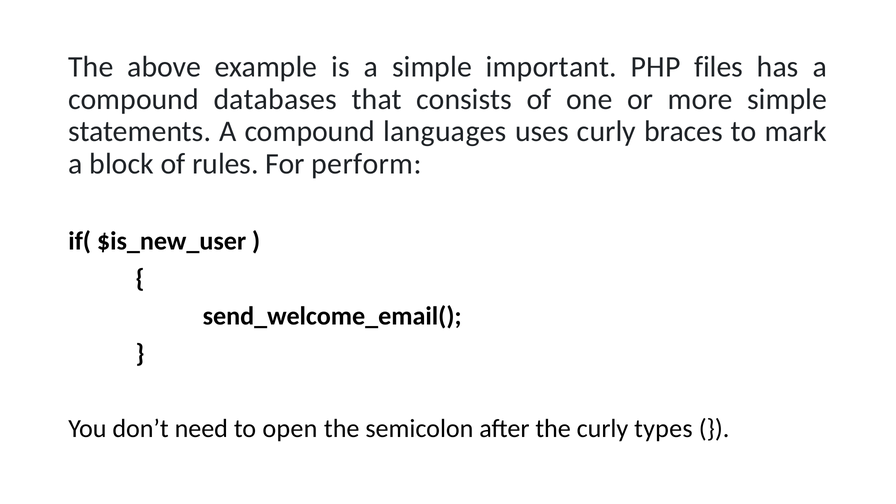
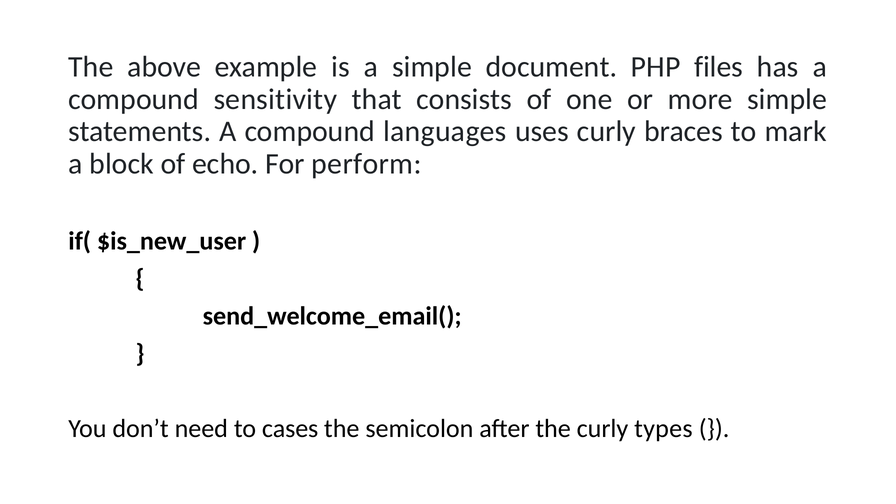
important: important -> document (551, 67)
databases: databases -> sensitivity (275, 99)
rules: rules -> echo (225, 164)
open: open -> cases (290, 429)
